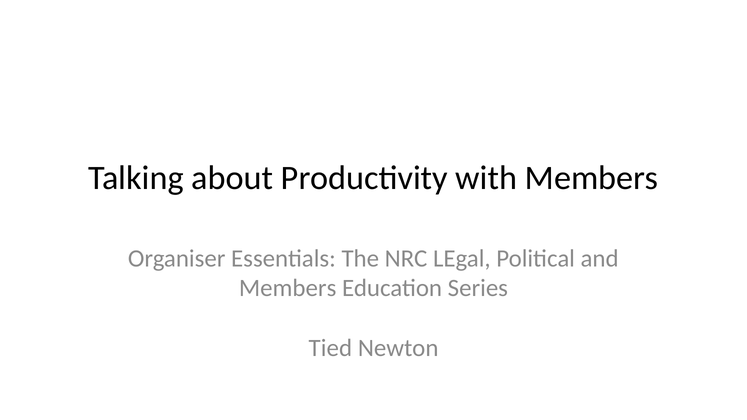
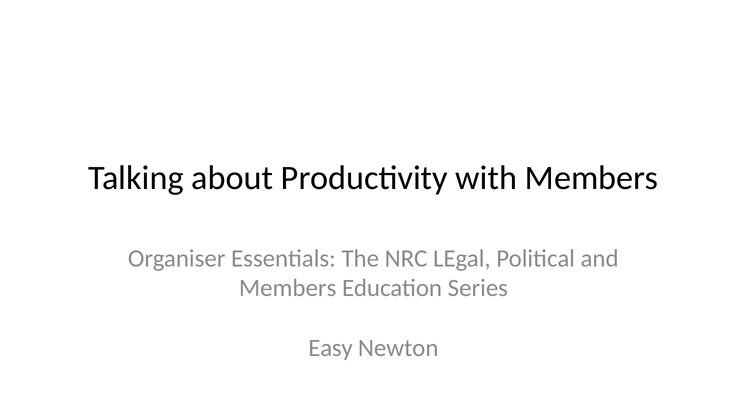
Tied: Tied -> Easy (331, 348)
